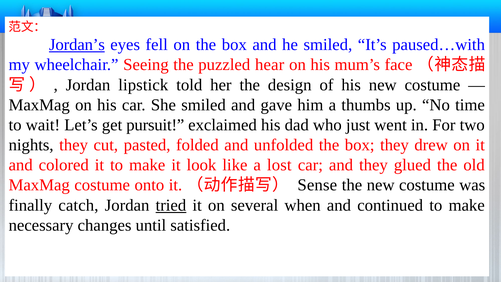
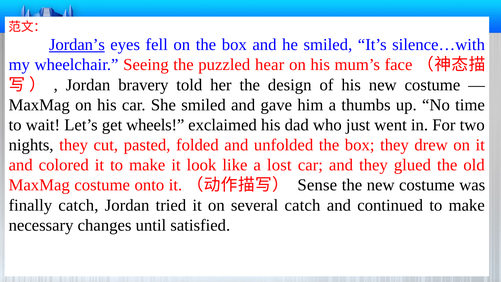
paused…with: paused…with -> silence…with (439, 45)
lipstick: lipstick -> bravery (143, 85)
pursuit: pursuit -> wheels (155, 125)
tried underline: present -> none (171, 205)
several when: when -> catch (302, 205)
